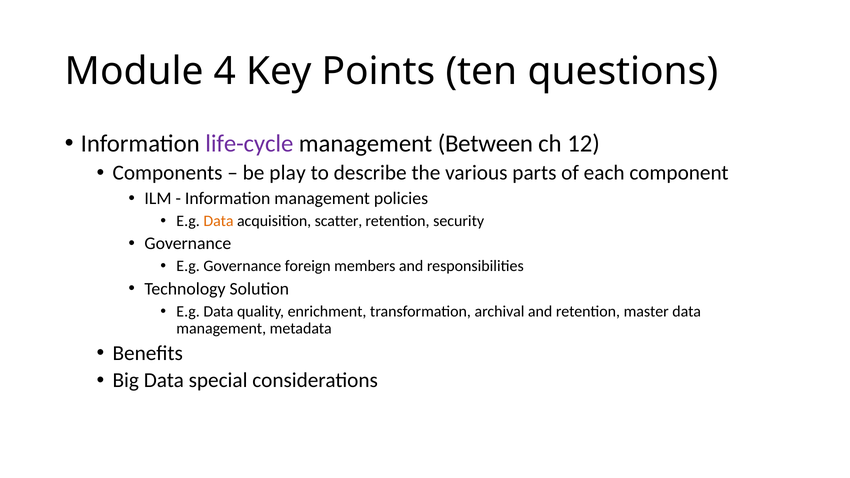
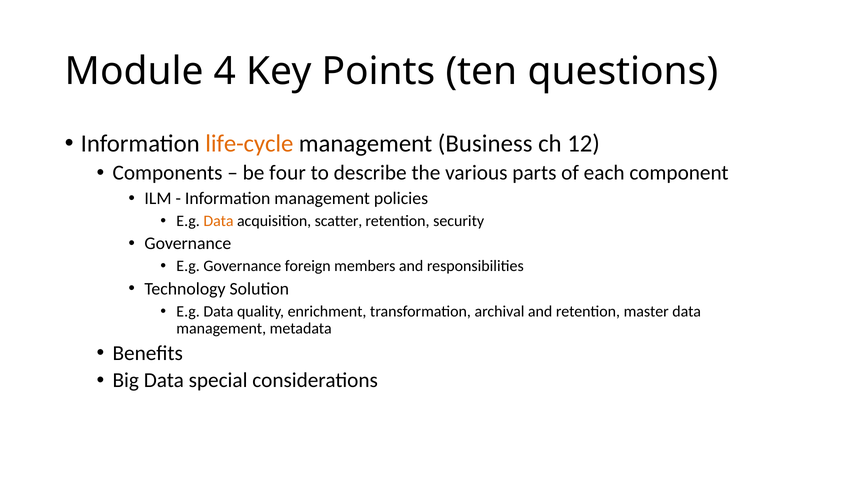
life-cycle colour: purple -> orange (249, 144)
Between: Between -> Business (485, 144)
play: play -> four (288, 173)
